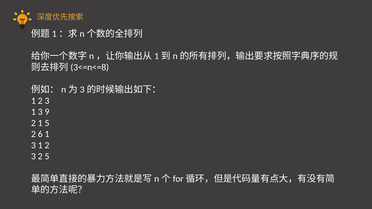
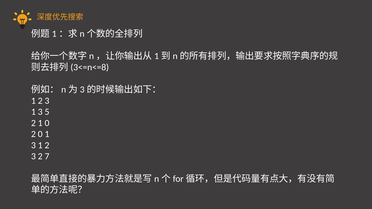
9: 9 -> 5 (47, 112)
1 5: 5 -> 0 (47, 123)
2 6: 6 -> 0 (40, 134)
2 5: 5 -> 7 (47, 157)
